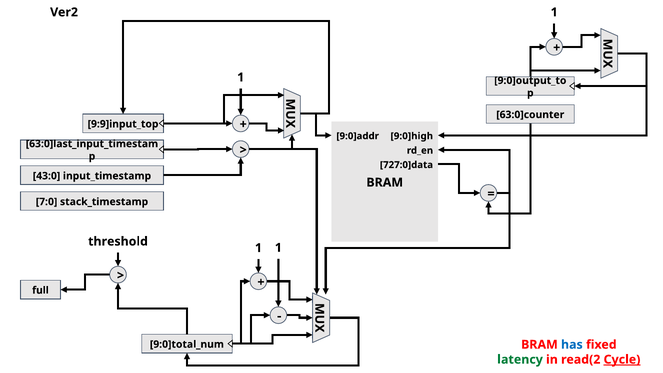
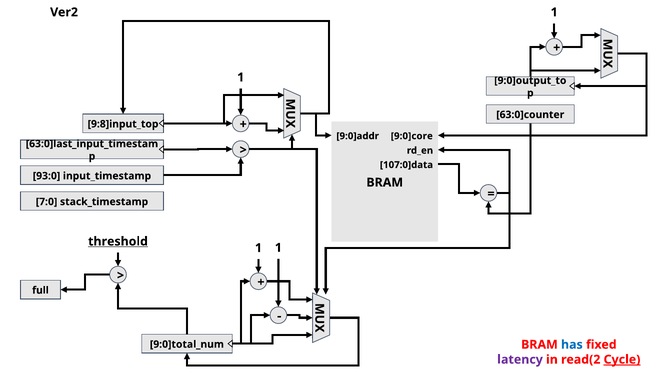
9:9]input_top: 9:9]input_top -> 9:8]input_top (123, 124)
9:0]high: 9:0]high -> 9:0]core (412, 136)
727:0]data: 727:0]data -> 107:0]data (406, 165)
43:0: 43:0 -> 93:0 (47, 176)
threshold underline: none -> present (118, 241)
latency colour: green -> purple (520, 359)
